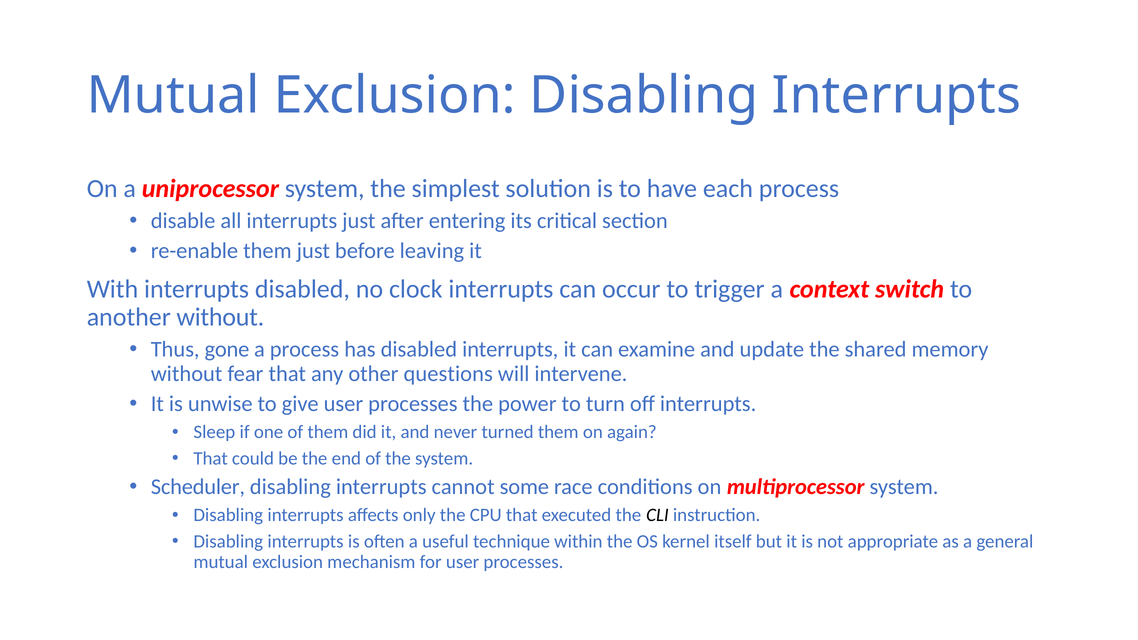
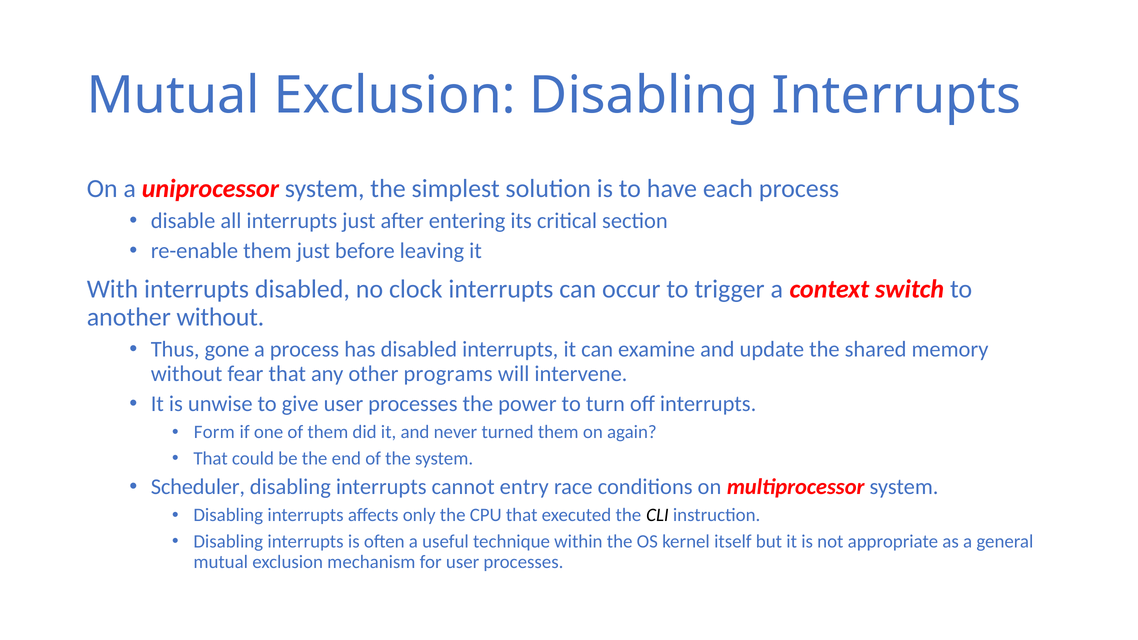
questions: questions -> programs (448, 374)
Sleep: Sleep -> Form (214, 432)
some: some -> entry (524, 487)
